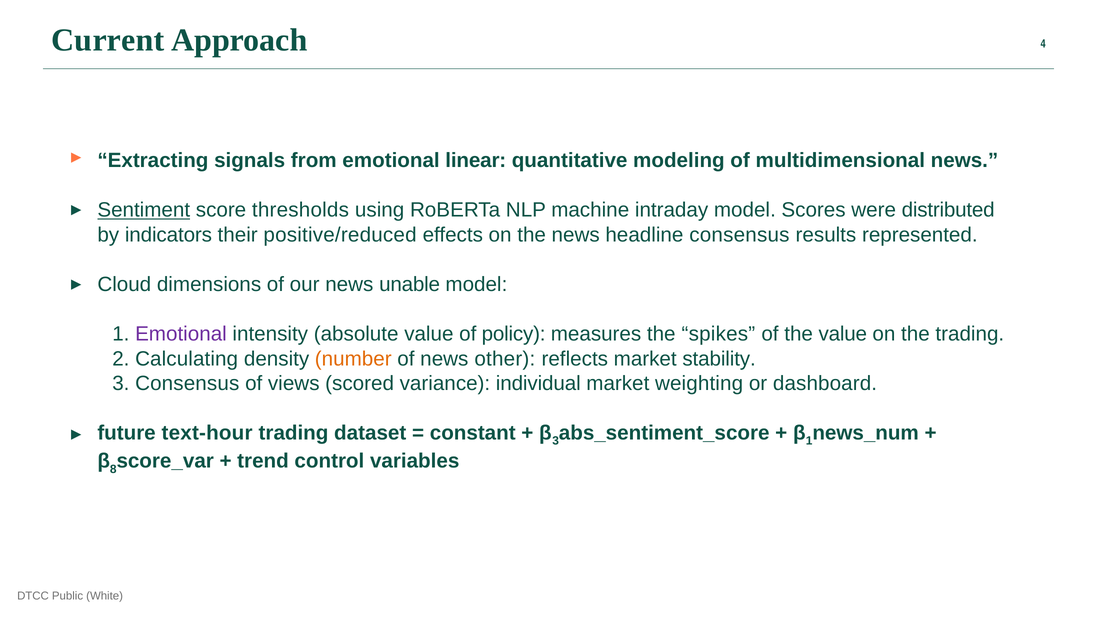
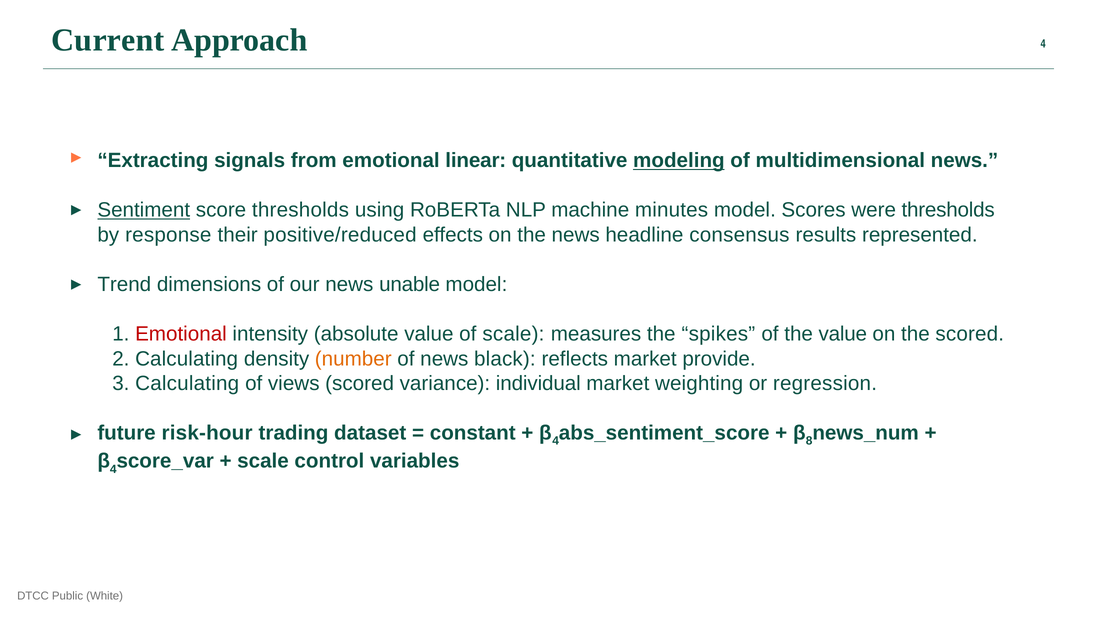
modeling underline: none -> present (679, 161)
intraday: intraday -> minutes (672, 210)
were distributed: distributed -> thresholds (948, 210)
indicators: indicators -> response (168, 235)
Cloud: Cloud -> Trend (124, 284)
Emotional colour: purple -> red (181, 334)
of policy: policy -> scale (513, 334)
the trading: trading -> scored (970, 334)
other: other -> black (505, 359)
stability: stability -> provide (719, 359)
3 Consensus: Consensus -> Calculating (187, 383)
dashboard: dashboard -> regression (825, 383)
text-hour: text-hour -> risk-hour (207, 433)
3: 3 -> 4 (556, 441)
1: 1 -> 8 (809, 441)
8: 8 -> 4 (113, 469)
trend: trend -> scale (263, 461)
